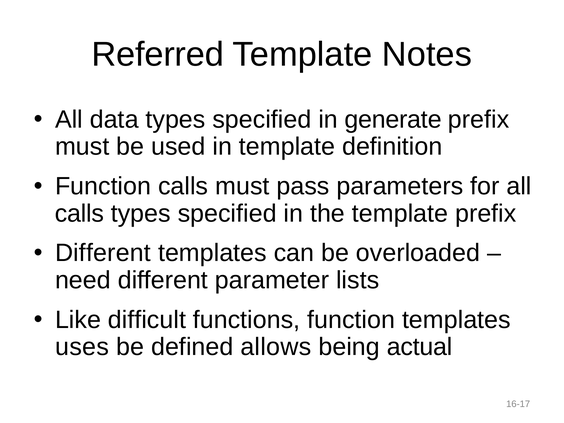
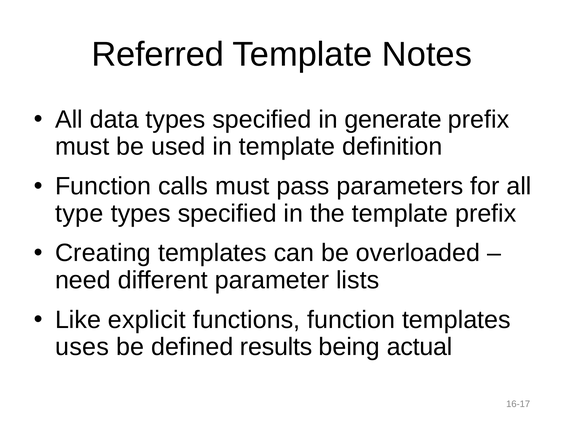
calls: calls -> type (79, 213)
Different: Different -> Creating (103, 253)
difficult: difficult -> explicit (147, 320)
allows: allows -> results (276, 347)
